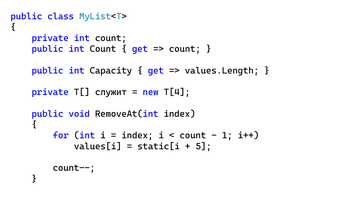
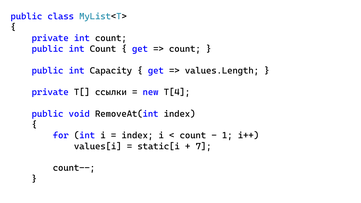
служит: служит -> ссылки (111, 92)
5: 5 -> 7 (204, 146)
